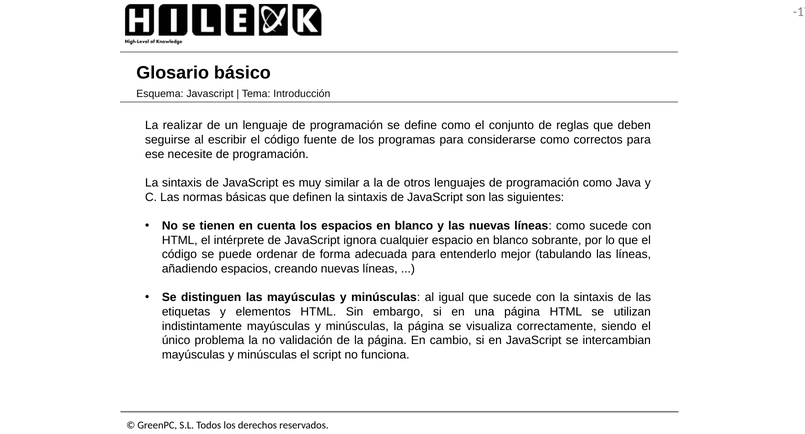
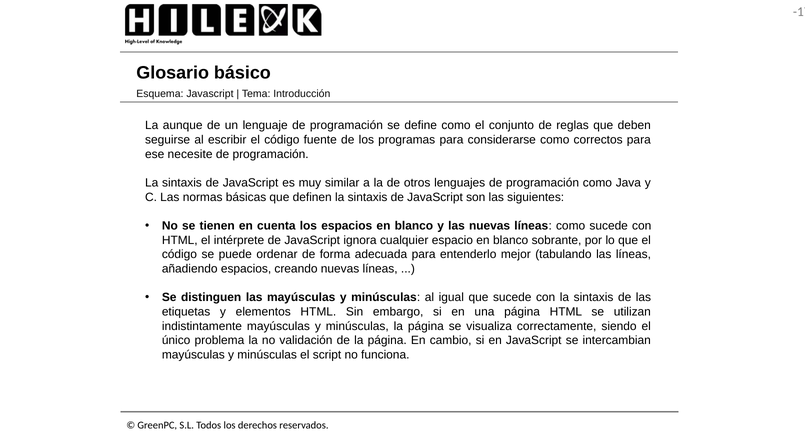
realizar: realizar -> aunque (183, 126)
